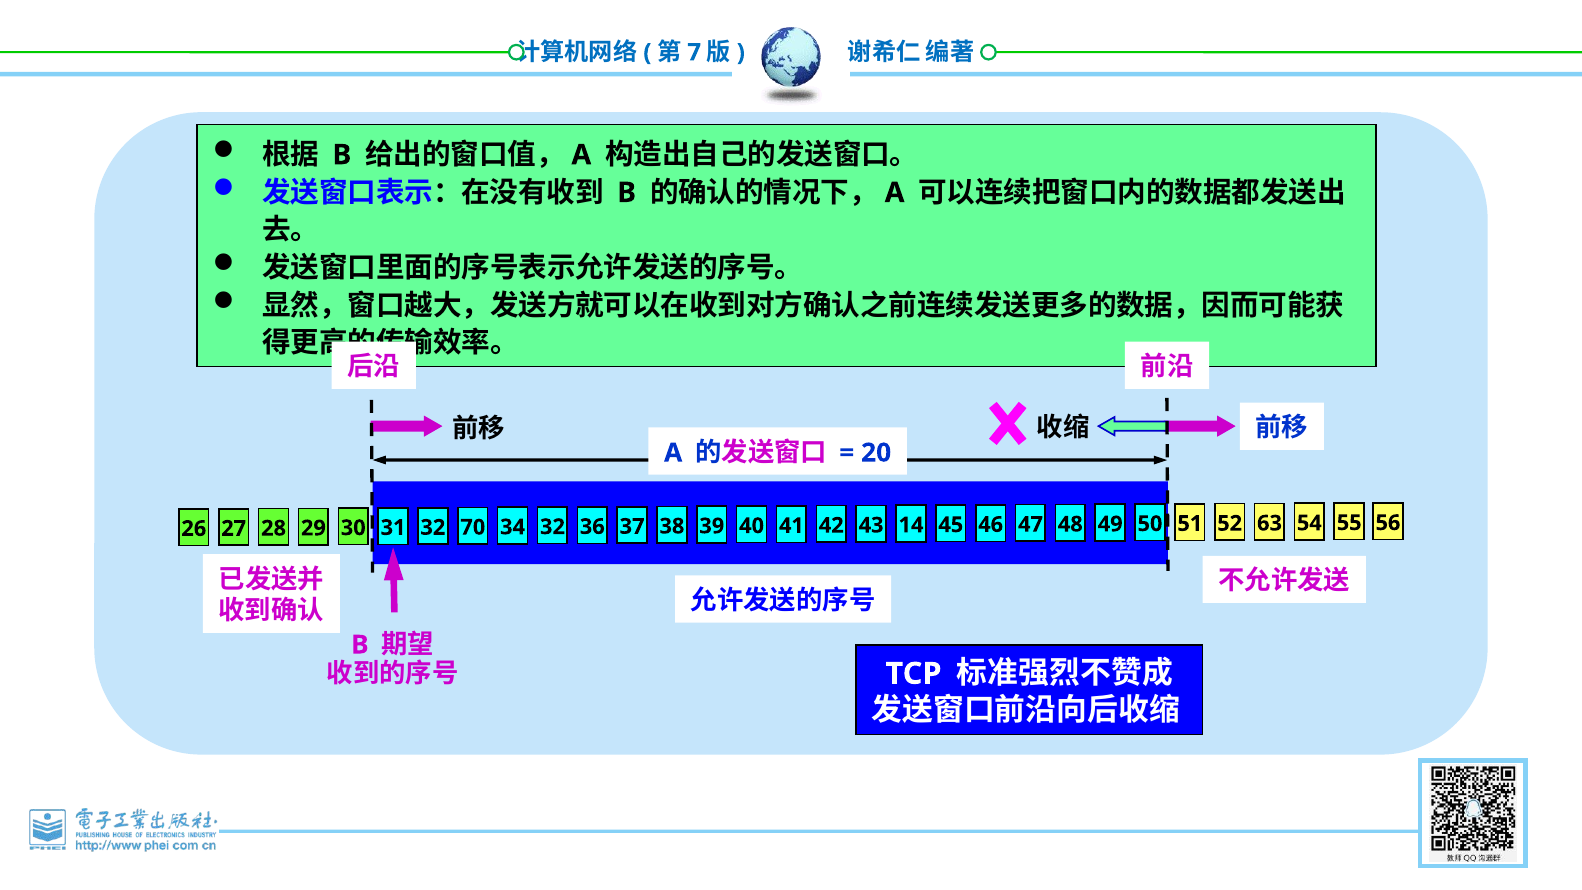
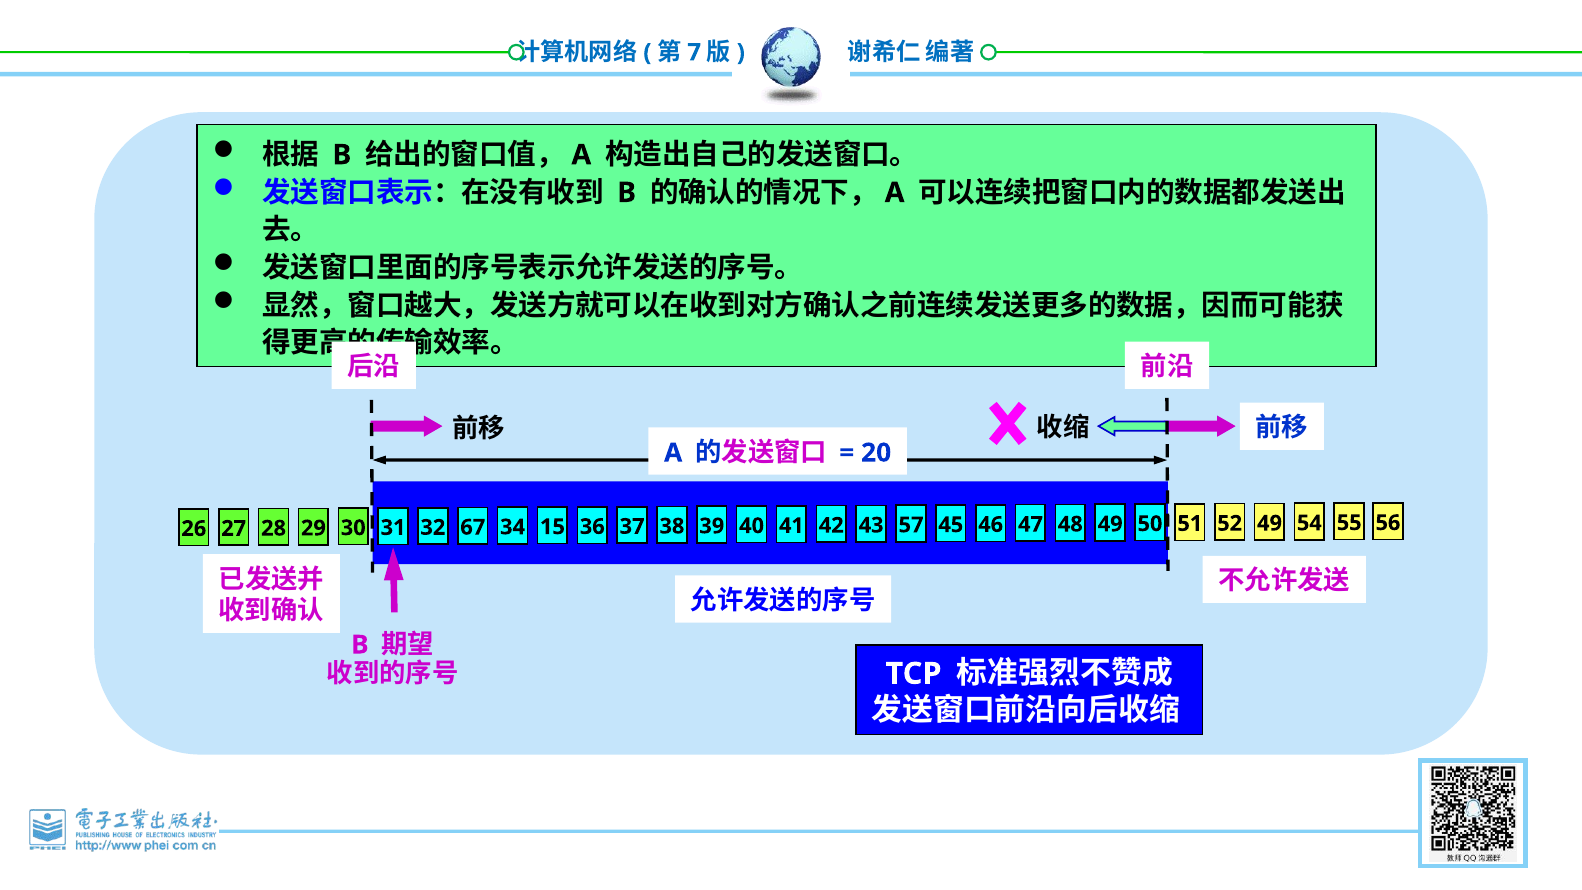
70: 70 -> 67 (473, 527)
34 32: 32 -> 15 (552, 527)
14: 14 -> 57 (911, 525)
52 63: 63 -> 49 (1270, 523)
